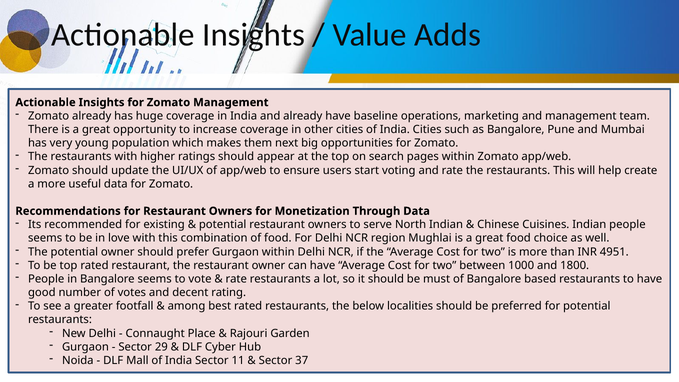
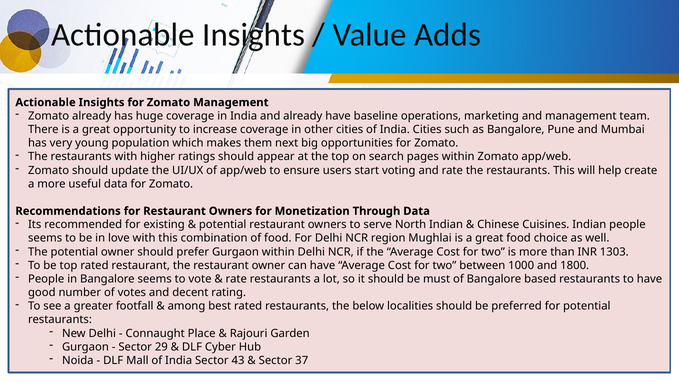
4951: 4951 -> 1303 (614, 252)
11: 11 -> 43 (238, 360)
